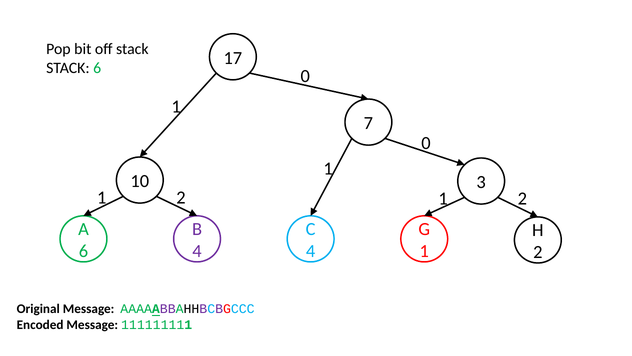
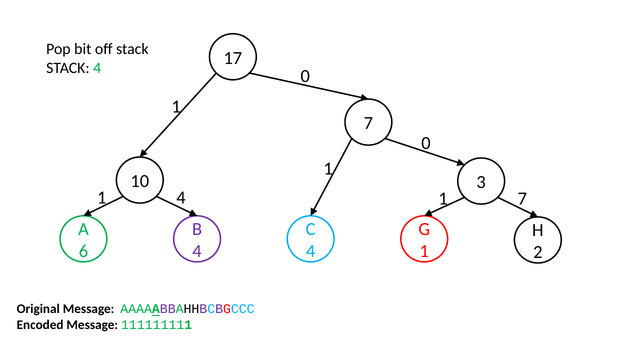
STACK 6: 6 -> 4 (97, 68)
2: 2 -> 4 (181, 197)
2: 2 -> 7 (522, 198)
